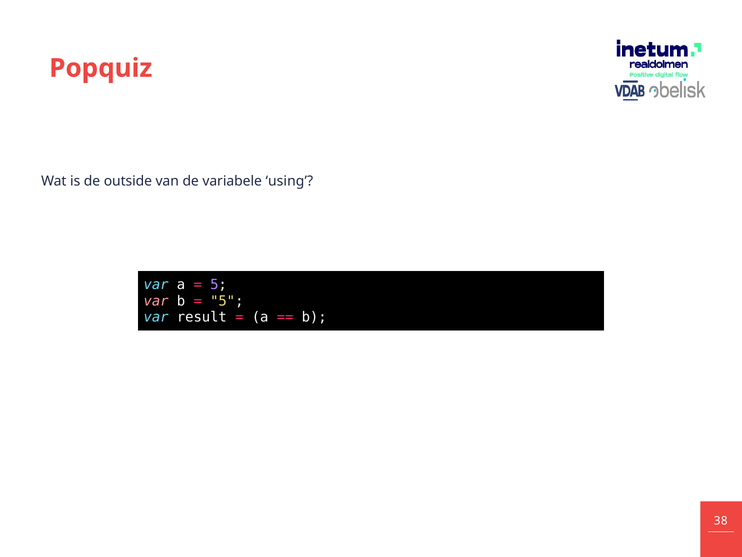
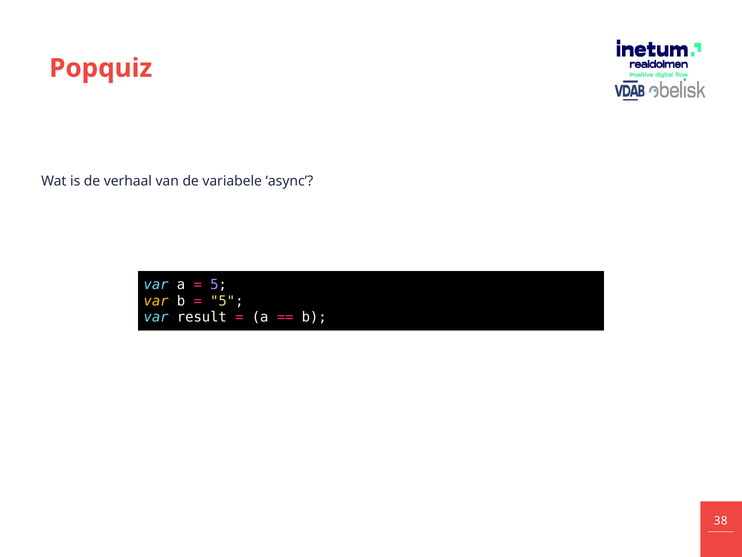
outside: outside -> verhaal (128, 181)
using: using -> async (289, 181)
var colour: pink -> yellow (156, 301)
